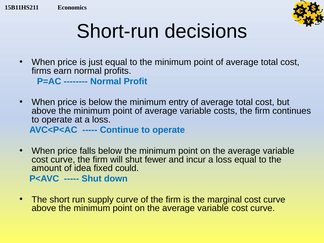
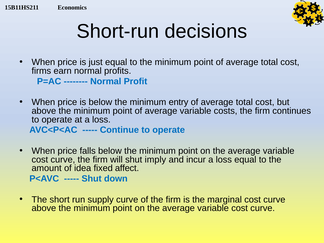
fewer: fewer -> imply (155, 160)
could: could -> affect (127, 168)
